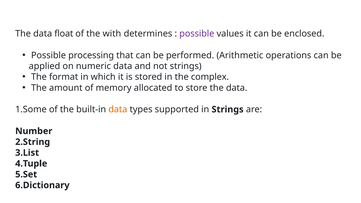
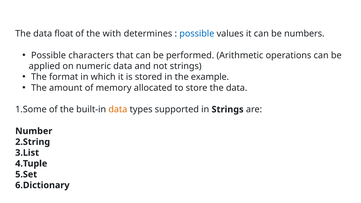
possible colour: purple -> blue (197, 34)
enclosed: enclosed -> numbers (304, 34)
processing: processing -> characters (91, 55)
complex: complex -> example (210, 77)
